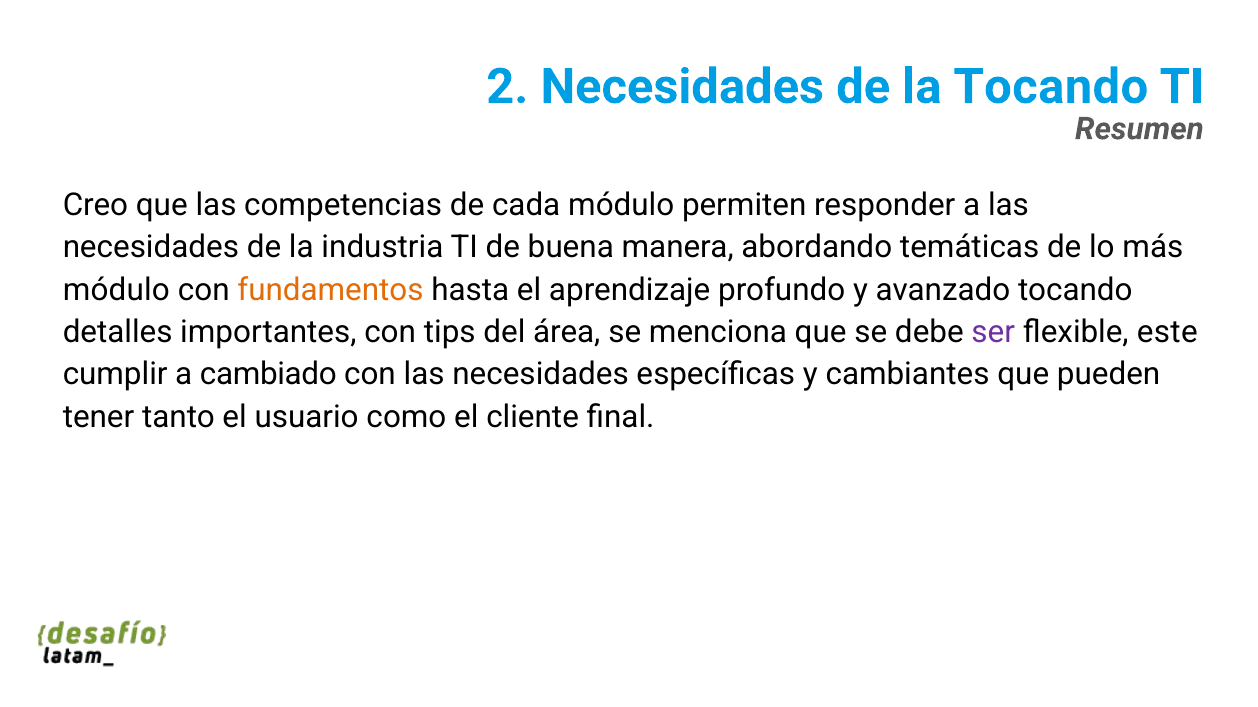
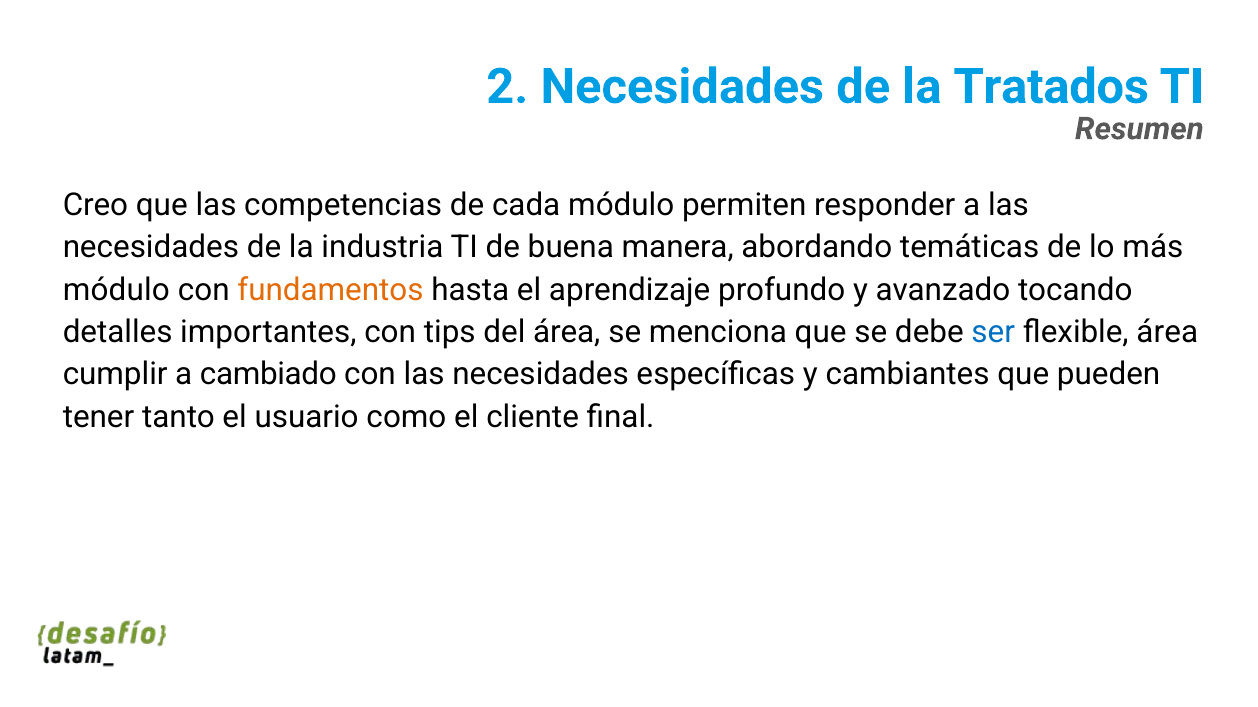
la Tocando: Tocando -> Tratados (1051, 87)
ser colour: purple -> blue (993, 332)
flexible este: este -> área (1167, 332)
